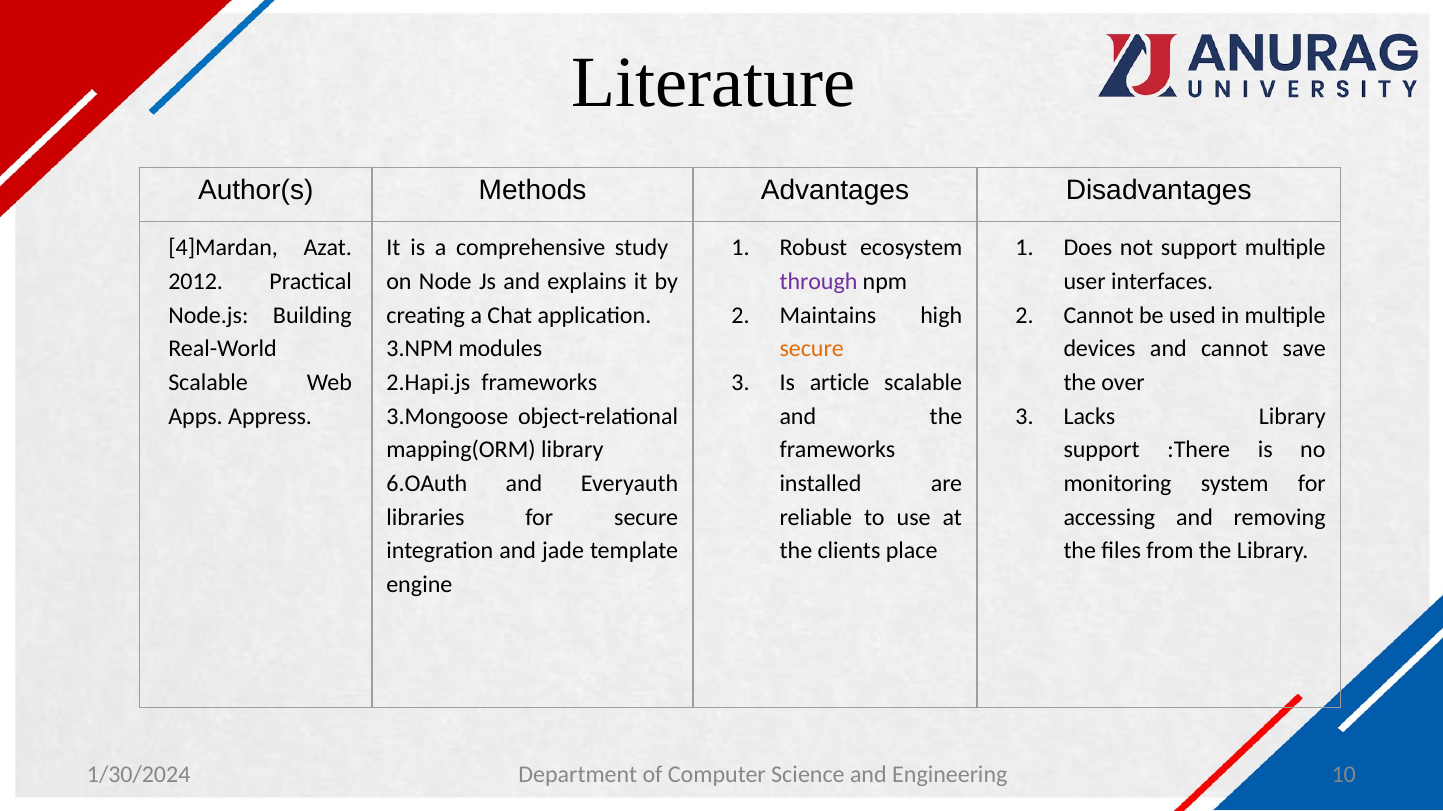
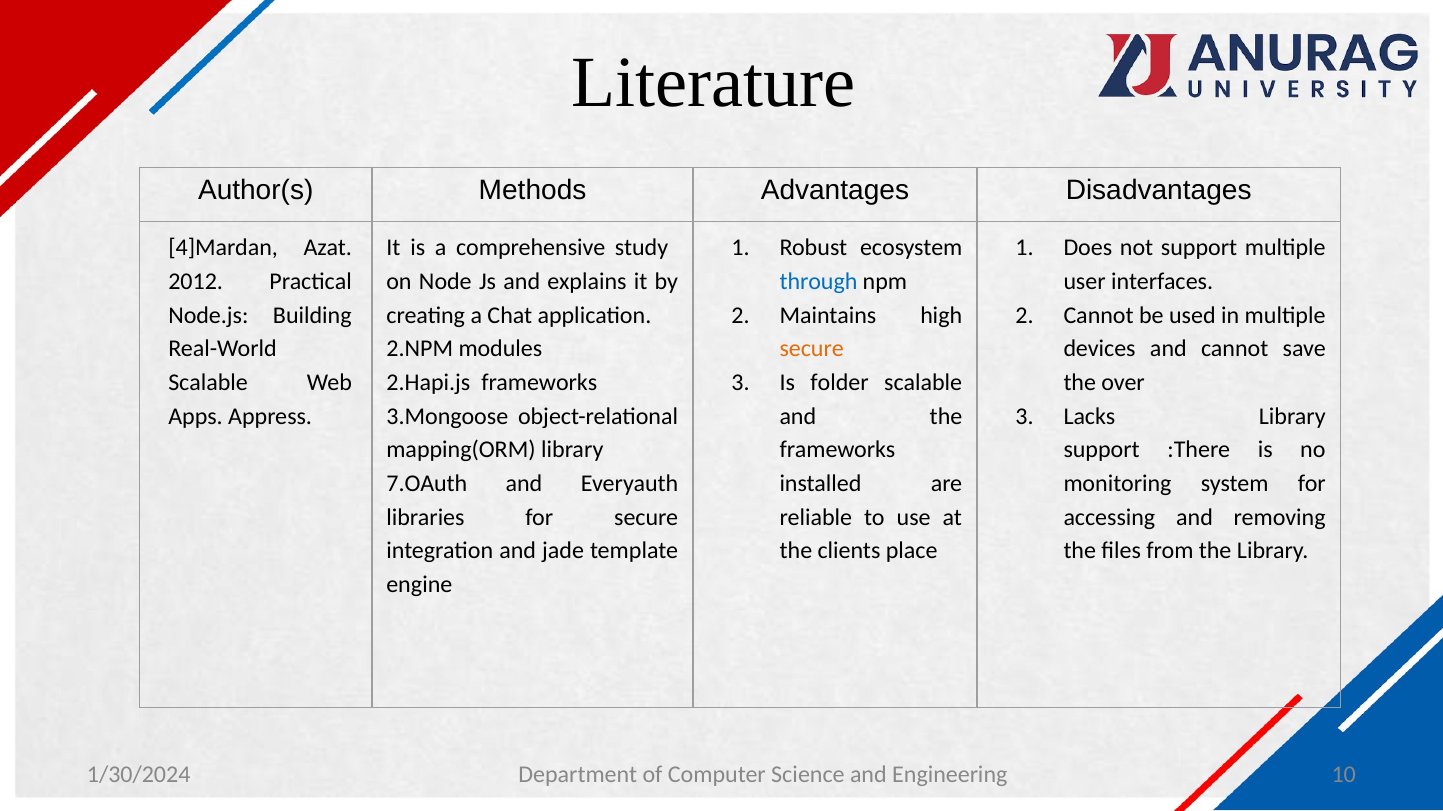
through colour: purple -> blue (819, 282)
3.NPM: 3.NPM -> 2.NPM (420, 349)
article: article -> folder (839, 383)
6.OAuth: 6.OAuth -> 7.OAuth (427, 484)
